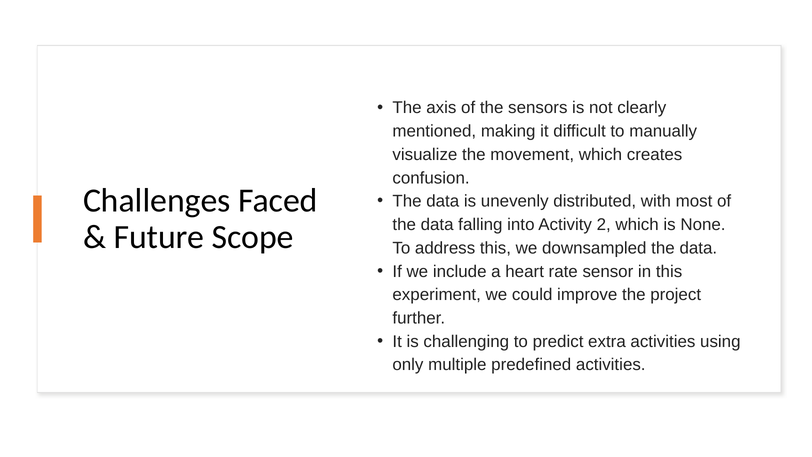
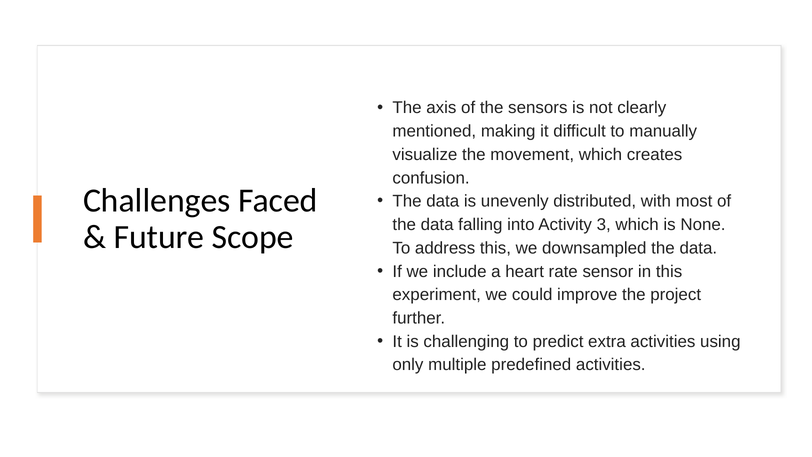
2: 2 -> 3 (604, 225)
